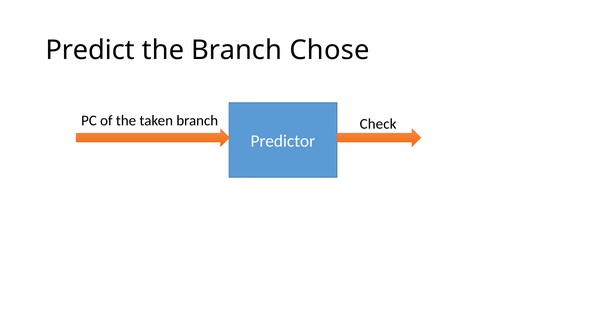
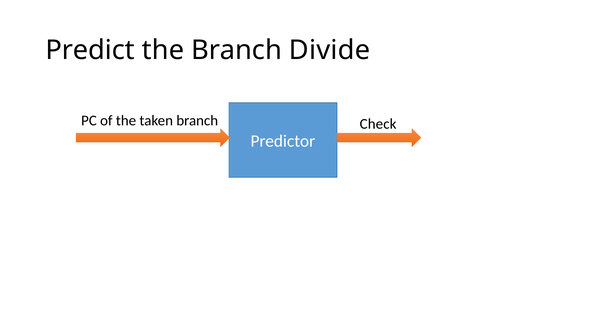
Chose: Chose -> Divide (330, 50)
